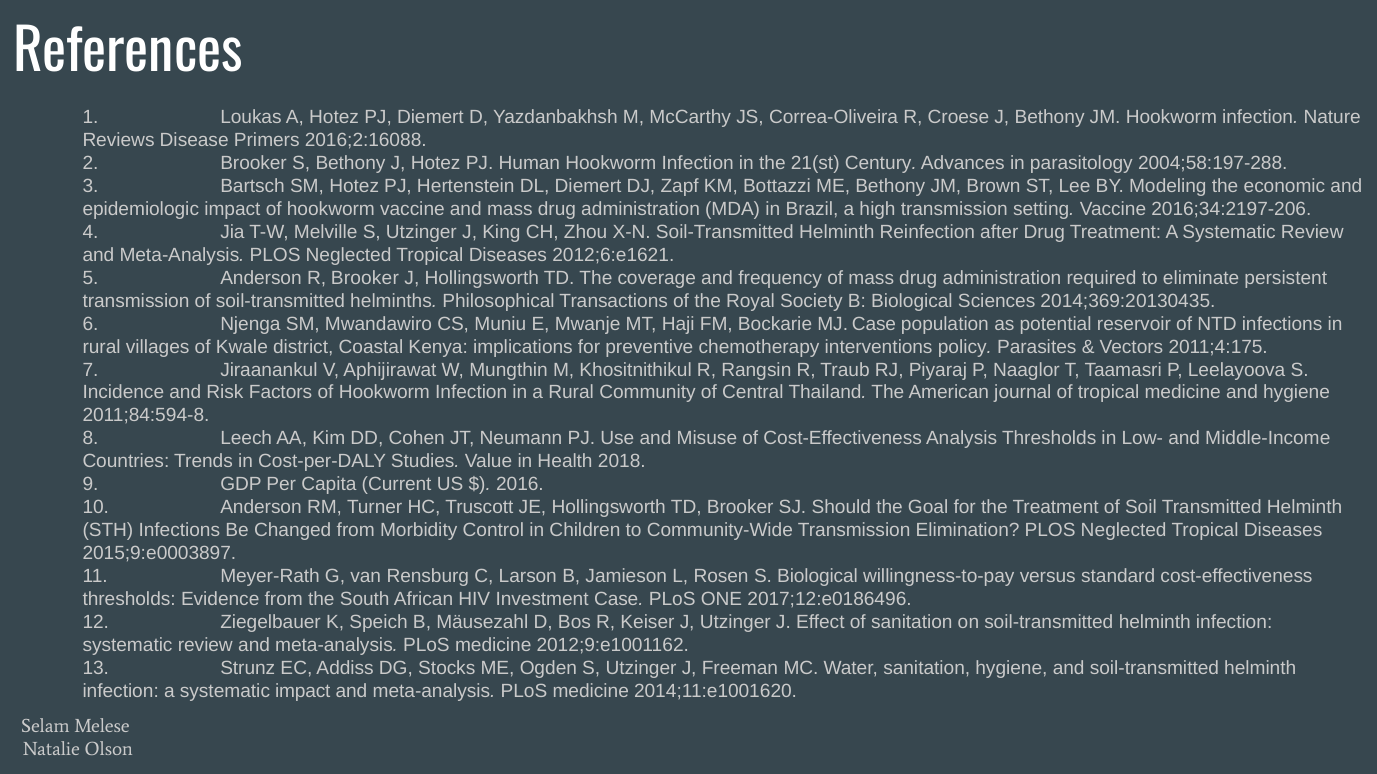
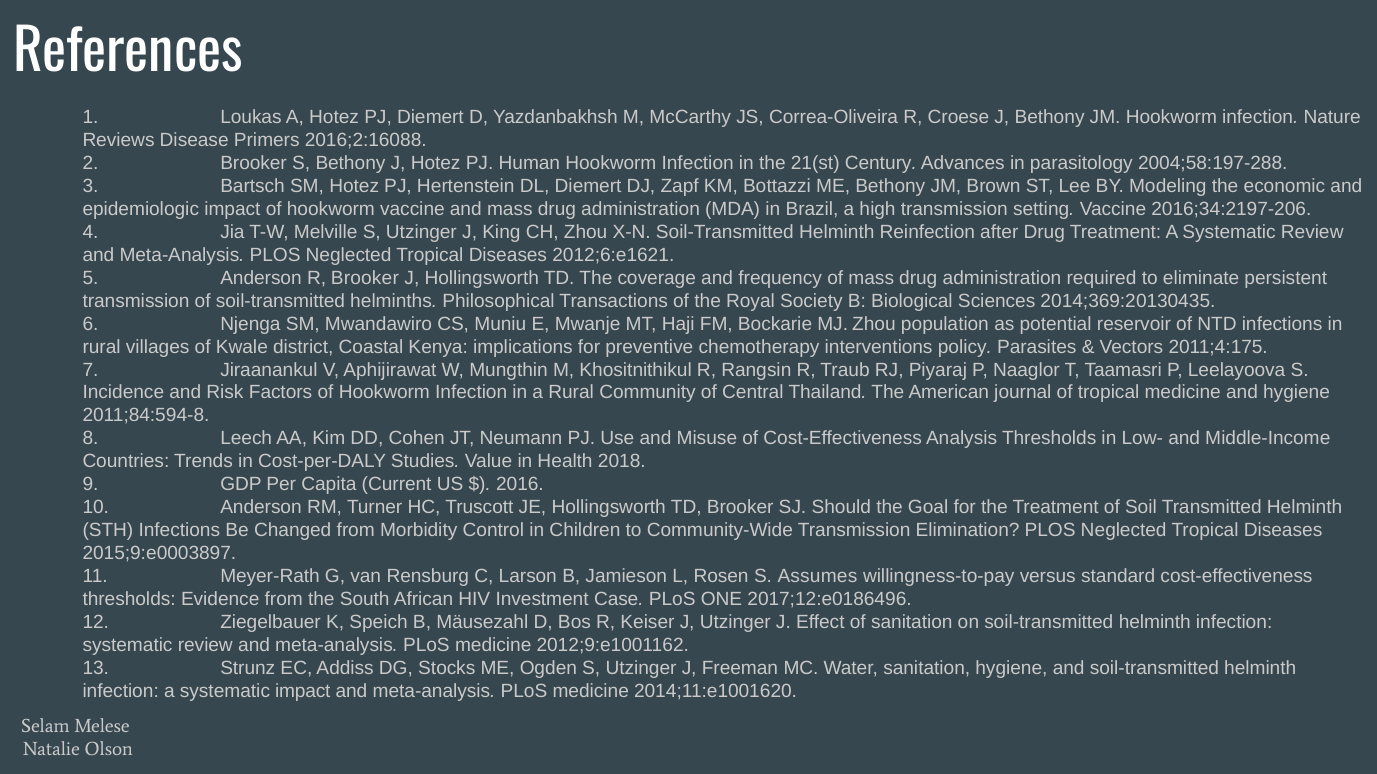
MJ Case: Case -> Zhou (874, 324)
S Biological: Biological -> Assumes (817, 577)
